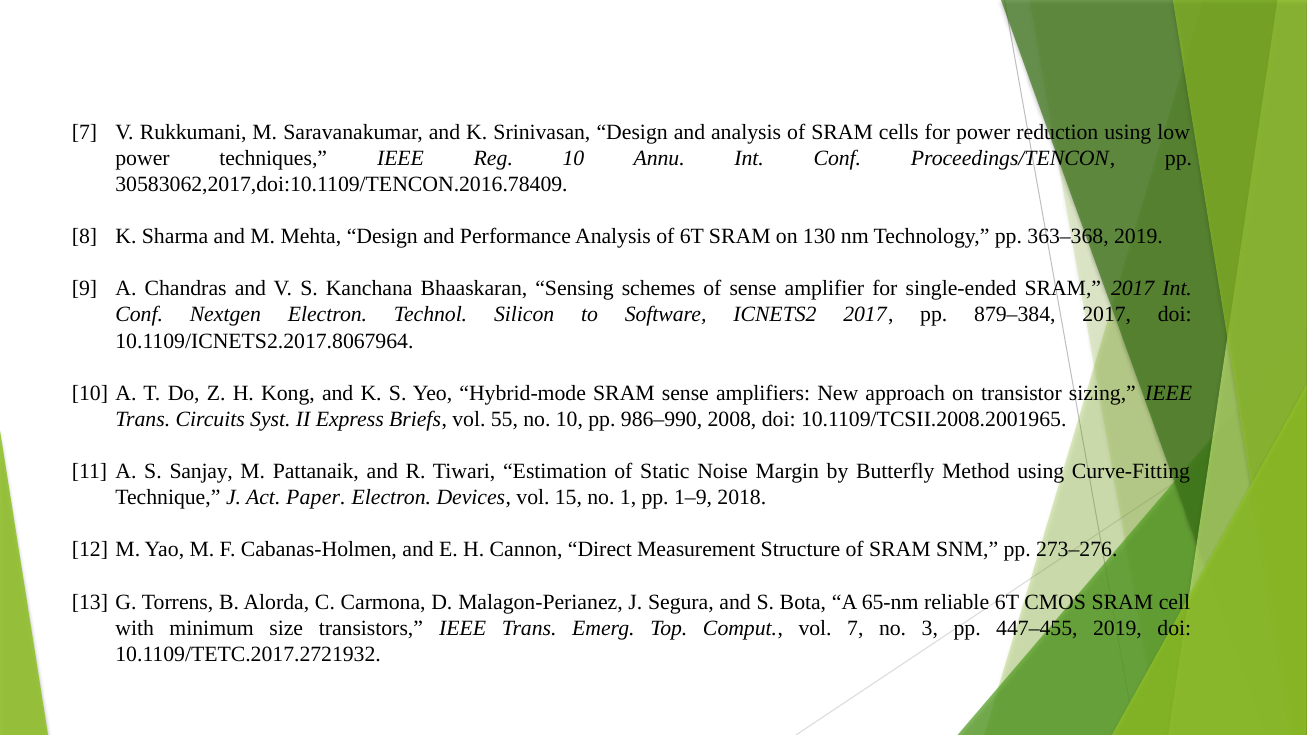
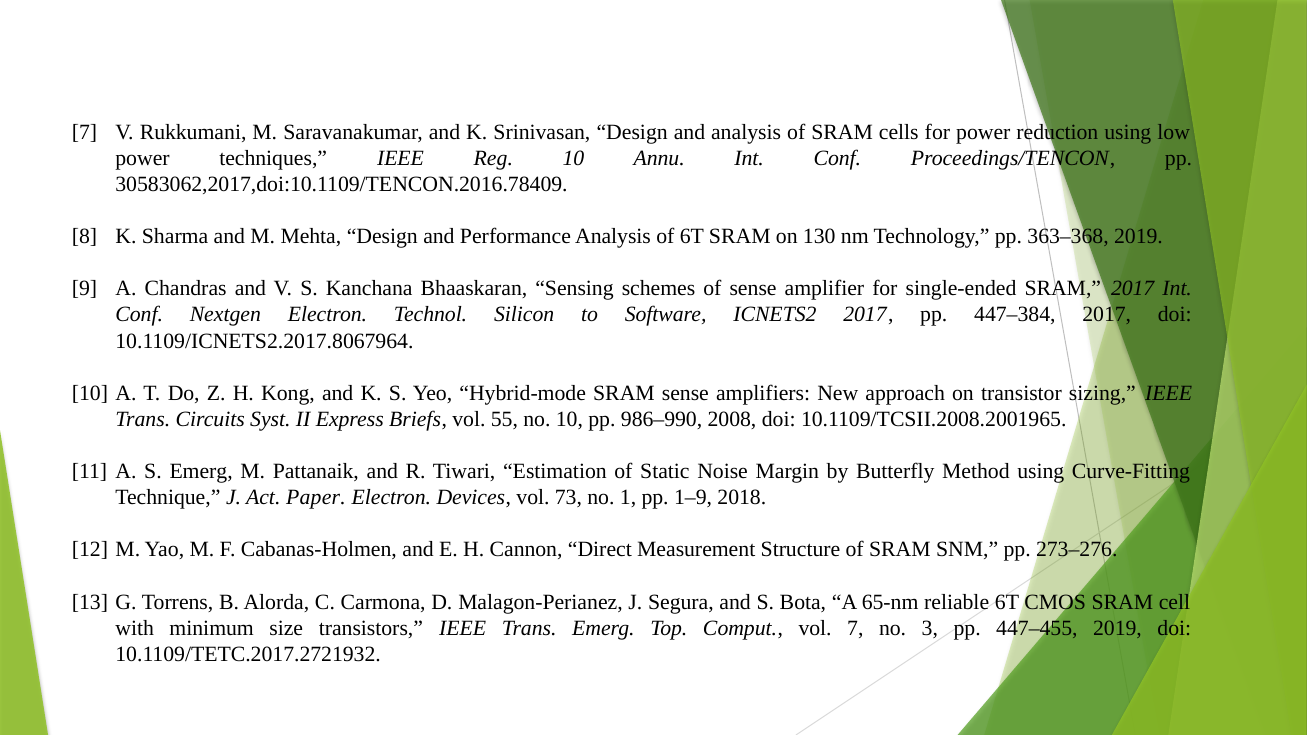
879–384: 879–384 -> 447–384 (1015, 315)
S Sanjay: Sanjay -> Emerg (201, 472)
15: 15 -> 73 (568, 498)
